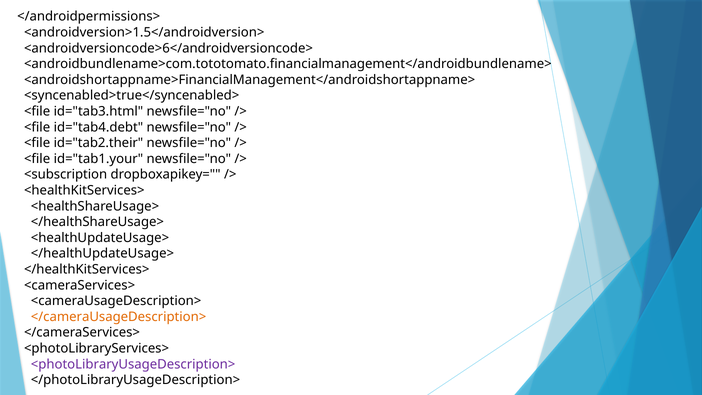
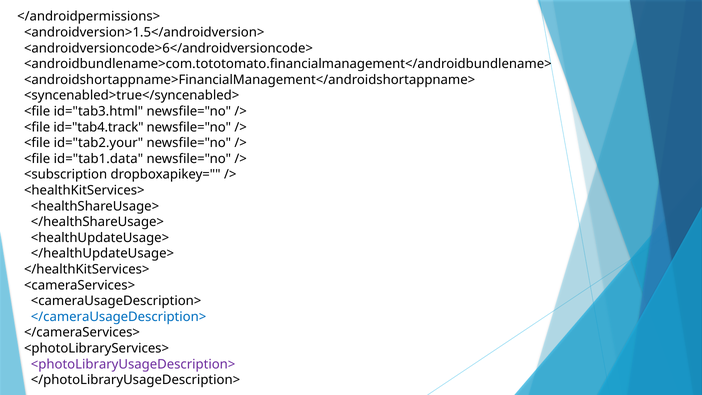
id="tab4.debt: id="tab4.debt -> id="tab4.track (98, 127)
id="tab2.their: id="tab2.their -> id="tab2.your (98, 143)
id="tab1.your: id="tab1.your -> id="tab1.data (98, 159)
</cameraUsageDescription> colour: orange -> blue (119, 317)
